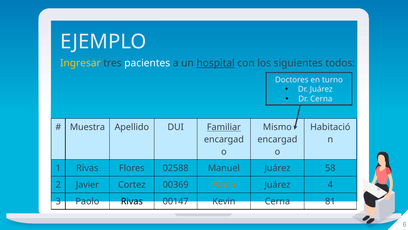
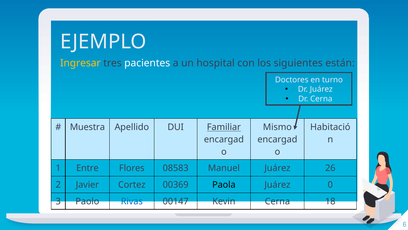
hospital underline: present -> none (216, 63)
todos: todos -> están (340, 63)
1 Rivas: Rivas -> Entre (87, 168)
02588: 02588 -> 08583 (176, 168)
58: 58 -> 26 (330, 168)
Paola colour: orange -> black (224, 185)
4: 4 -> 0 (330, 185)
Rivas colour: black -> blue (132, 201)
81: 81 -> 18 (330, 201)
